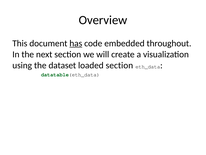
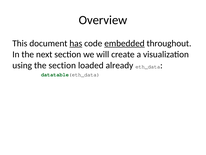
embedded underline: none -> present (124, 43)
the dataset: dataset -> section (62, 65)
loaded section: section -> already (119, 65)
